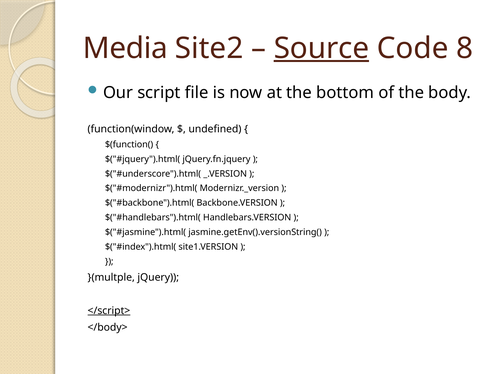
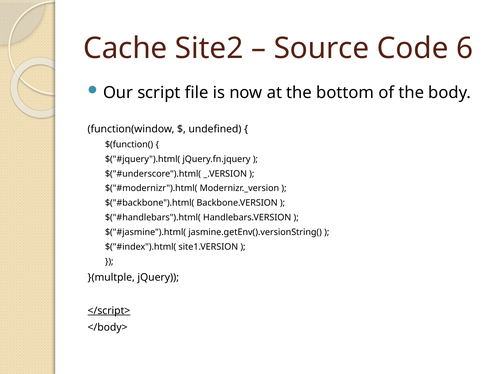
Media: Media -> Cache (125, 48)
Source underline: present -> none (321, 48)
8: 8 -> 6 (465, 48)
